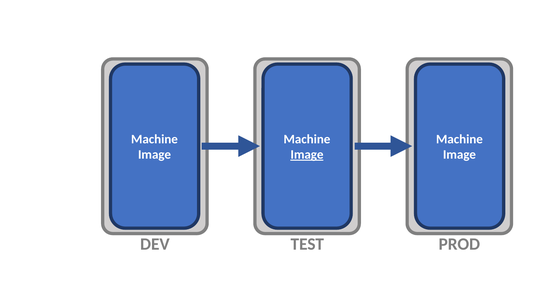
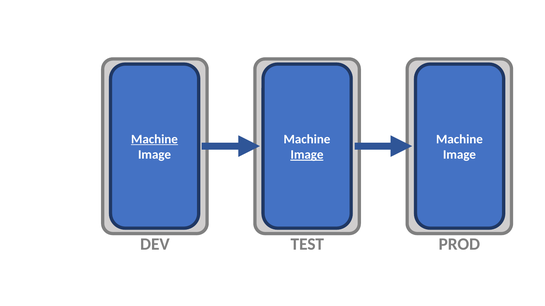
Machine underline: none -> present (154, 139)
